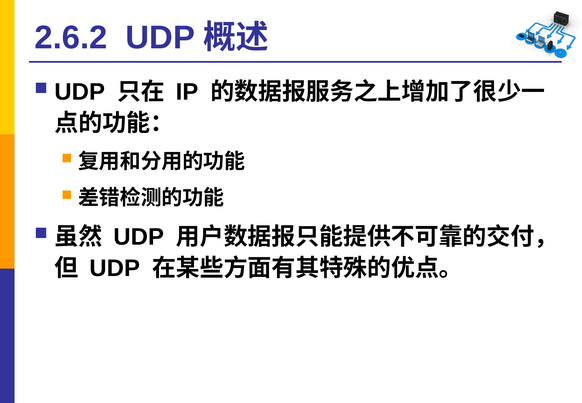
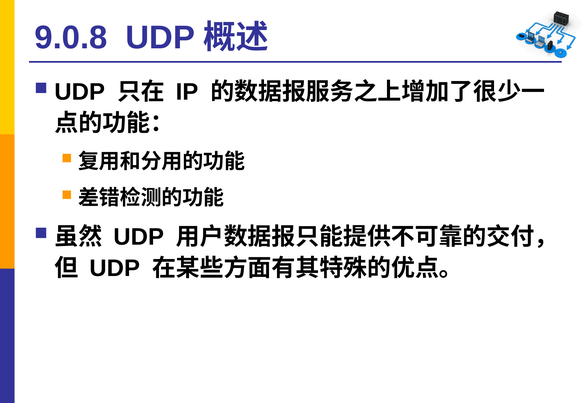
2.6.2: 2.6.2 -> 9.0.8 (71, 38)
